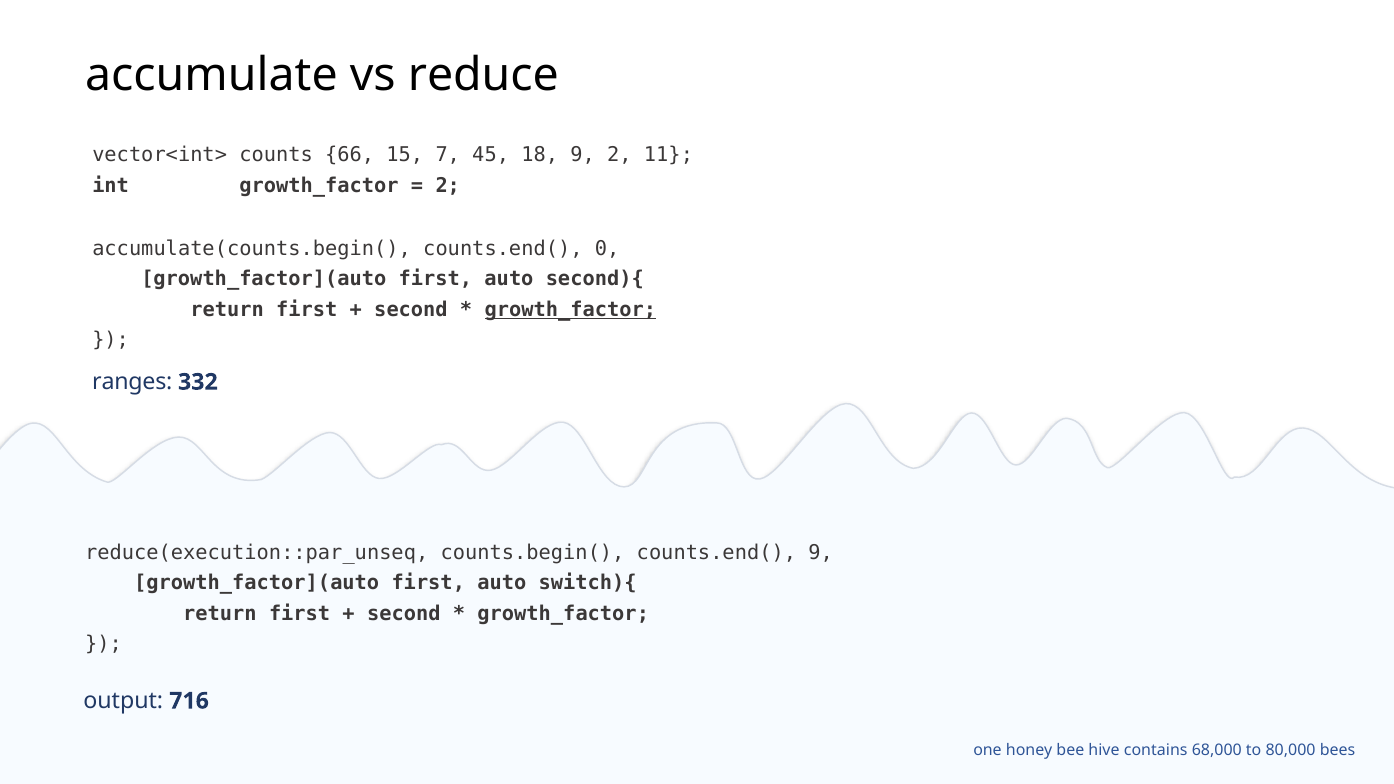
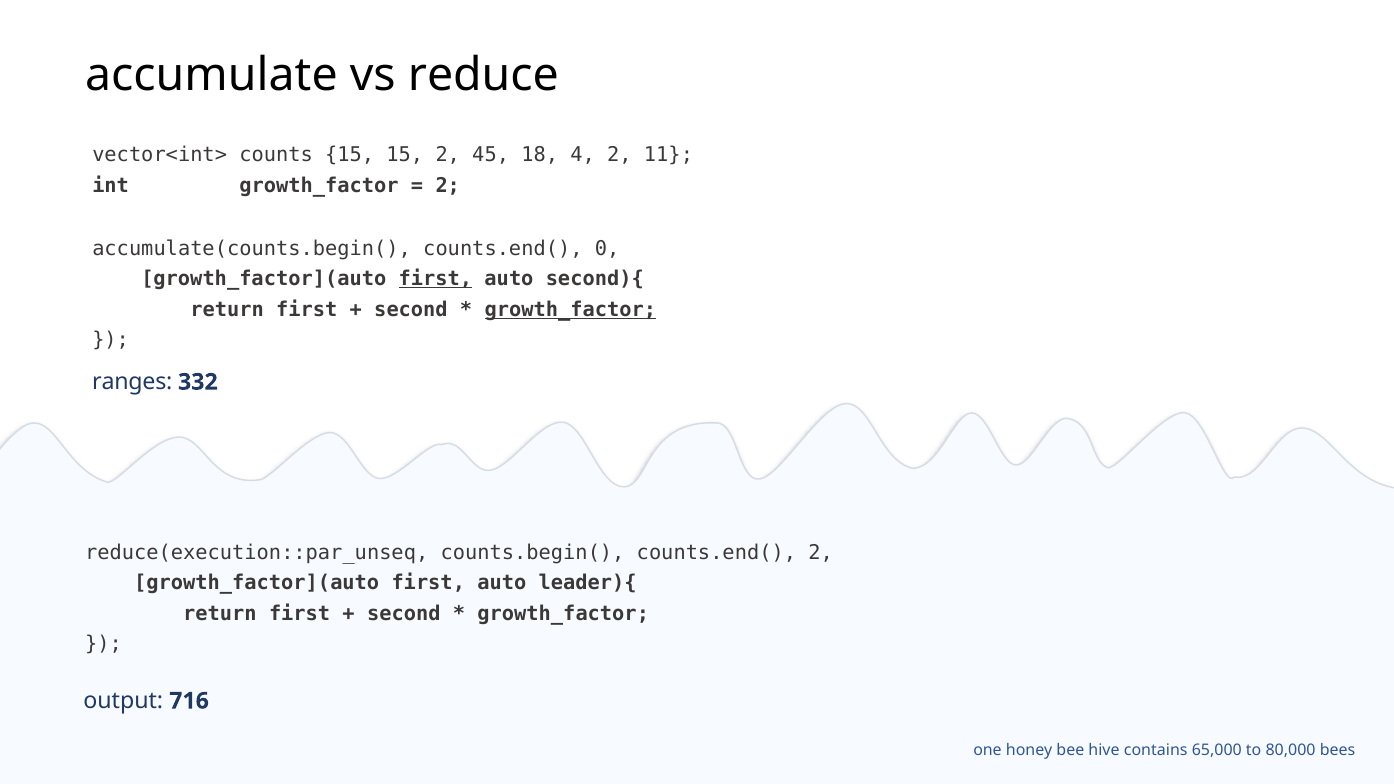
counts 66: 66 -> 15 (350, 155)
15 7: 7 -> 2 (448, 155)
18 9: 9 -> 4 (583, 155)
first underline: none -> present (435, 279)
counts.end( 9: 9 -> 2 (821, 552)
switch){: switch){ -> leader){ (588, 583)
68,000: 68,000 -> 65,000 (1217, 750)
